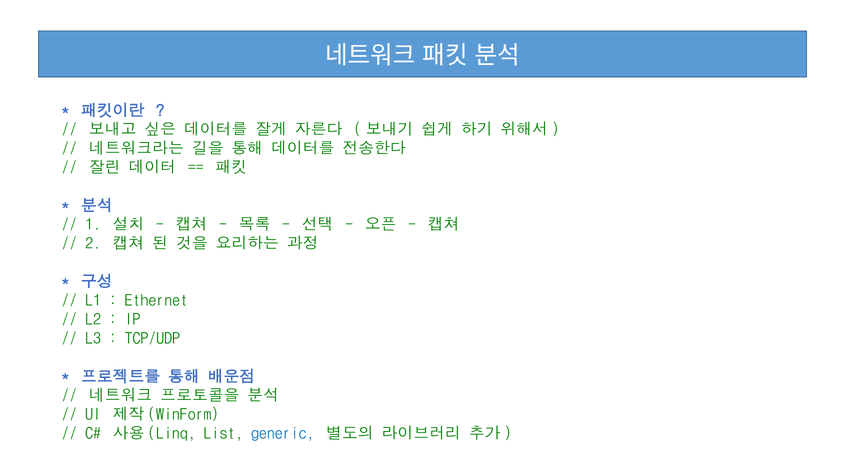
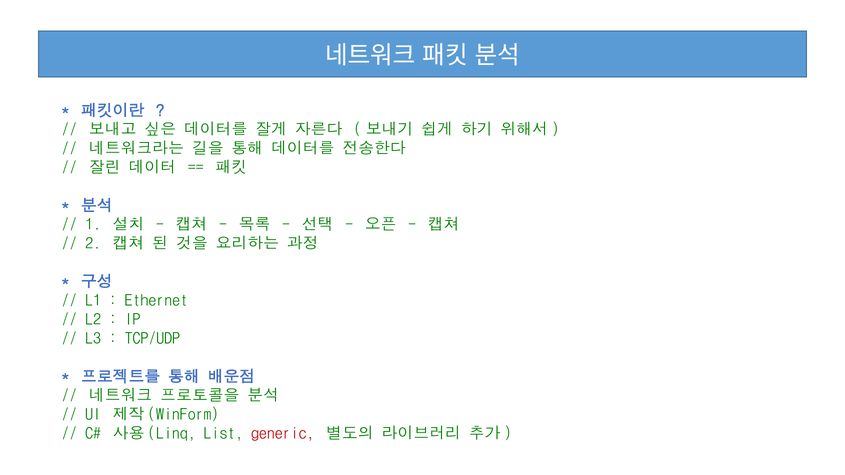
generic colour: blue -> red (283, 434)
